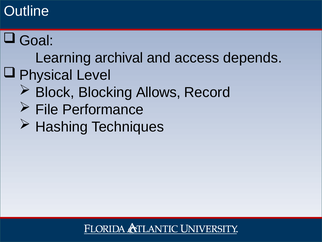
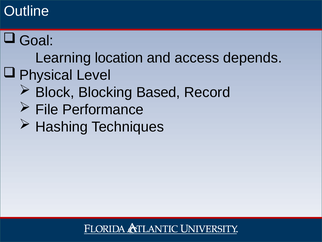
archival: archival -> location (119, 58)
Allows: Allows -> Based (158, 92)
